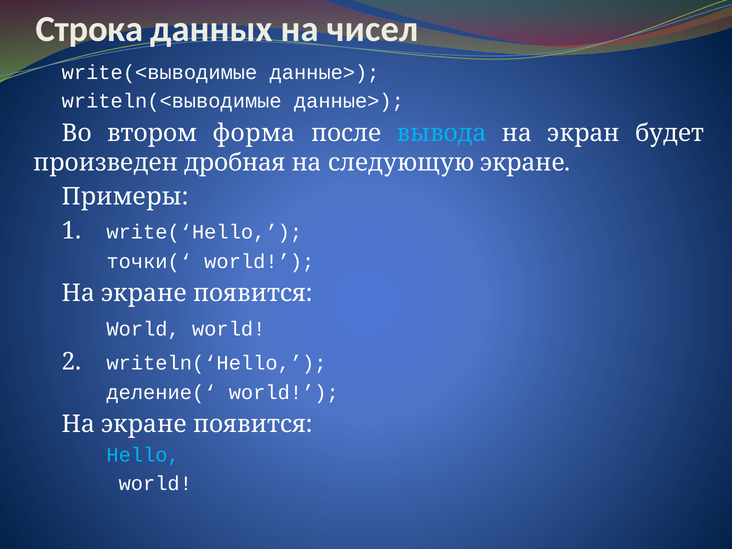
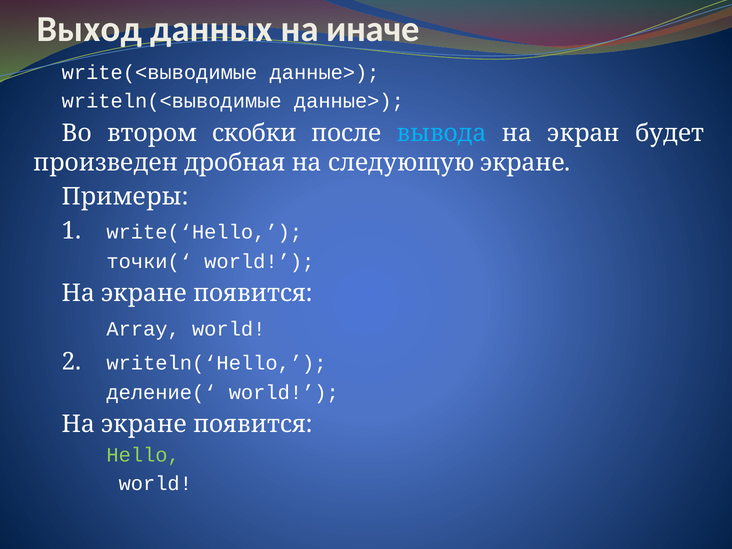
Строка: Строка -> Выход (89, 29)
чисел: чисел -> иначе (373, 29)
форма: форма -> скобки (254, 133)
World: World -> Array (143, 329)
Hello colour: light blue -> light green (143, 455)
